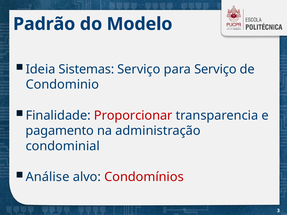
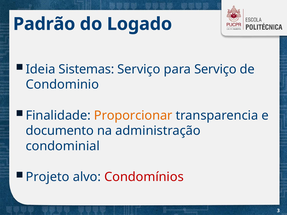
Modelo: Modelo -> Logado (140, 24)
Proporcionar colour: red -> orange (133, 116)
pagamento: pagamento -> documento (60, 131)
Análise: Análise -> Projeto (48, 177)
